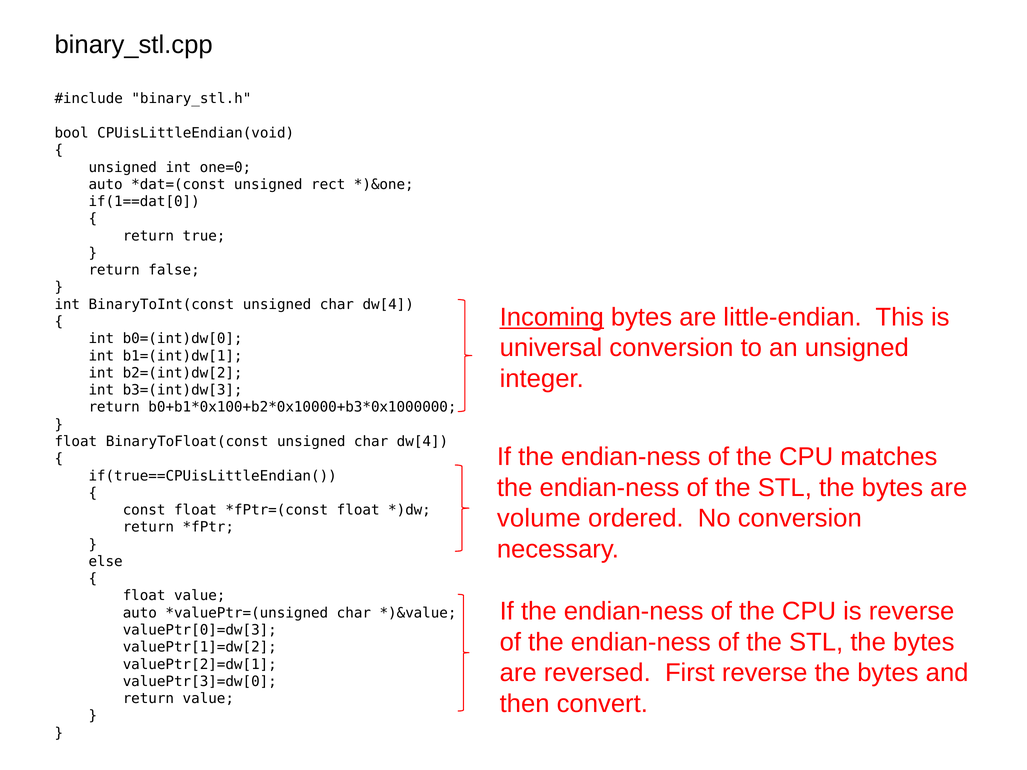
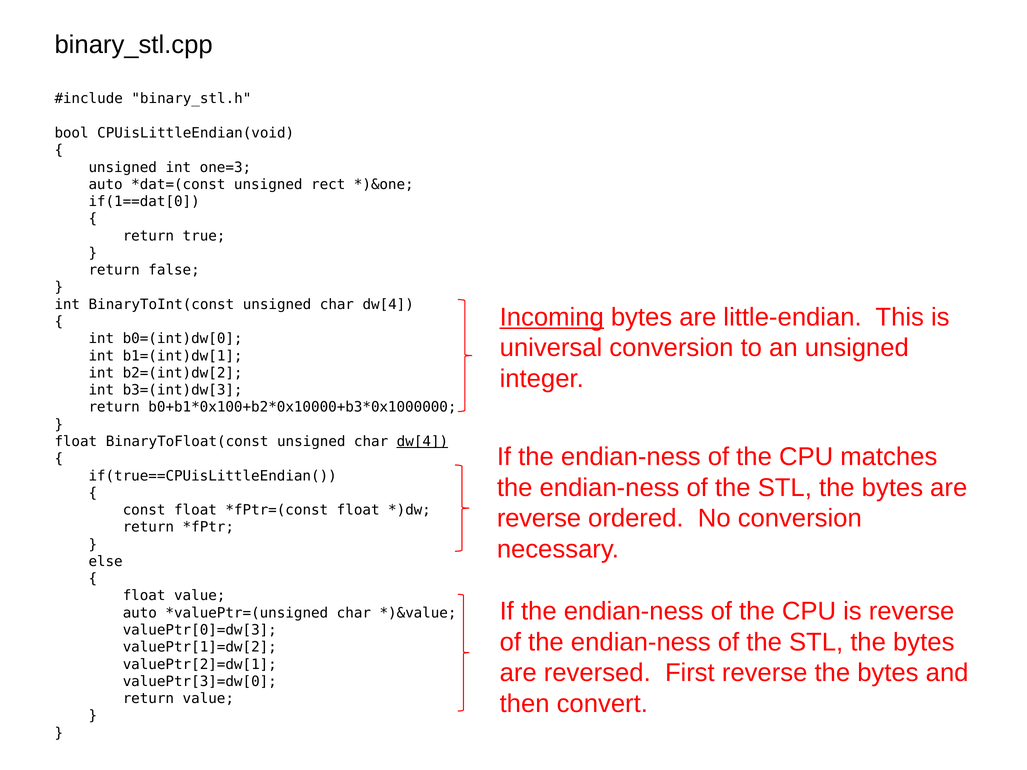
one=0: one=0 -> one=3 (225, 167)
dw[4 underline: none -> present (422, 442)
volume: volume -> reverse (539, 519)
